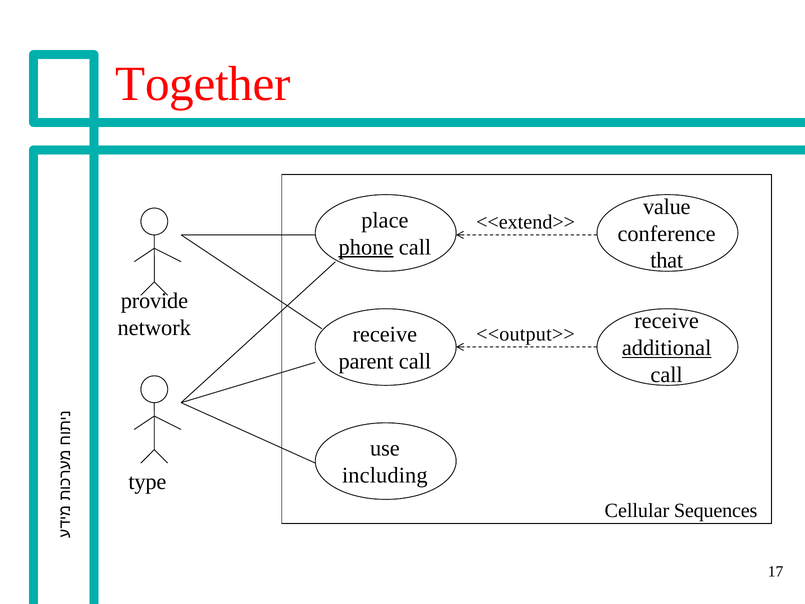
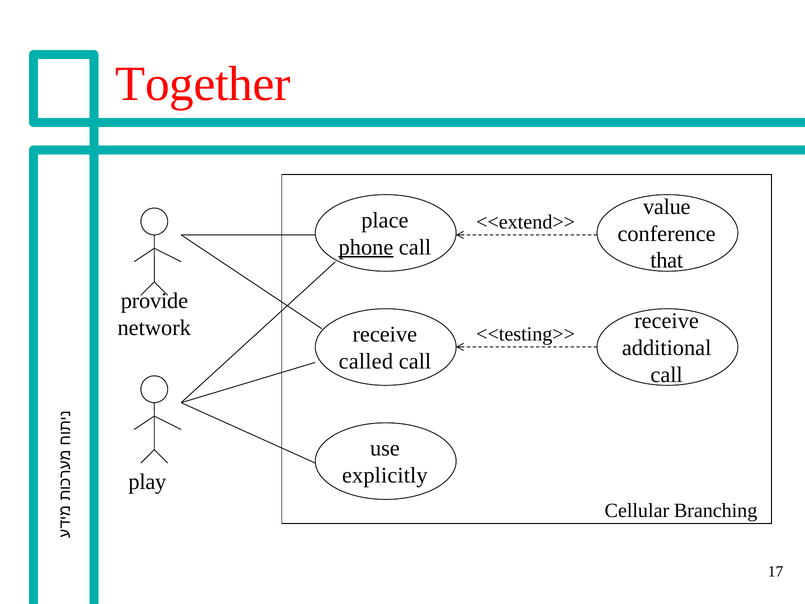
<<output>>: <<output>> -> <<testing>> (526, 334)
additional underline: present -> none (667, 348)
parent: parent -> called (366, 361)
including: including -> explicitly (385, 475)
type: type -> play (147, 482)
Sequences: Sequences -> Branching (716, 510)
